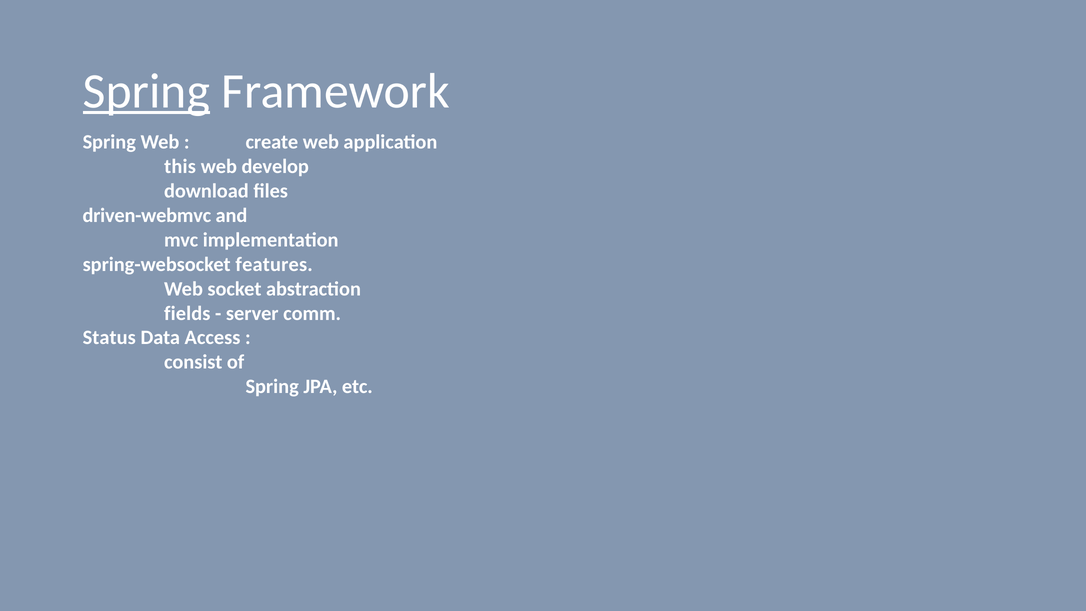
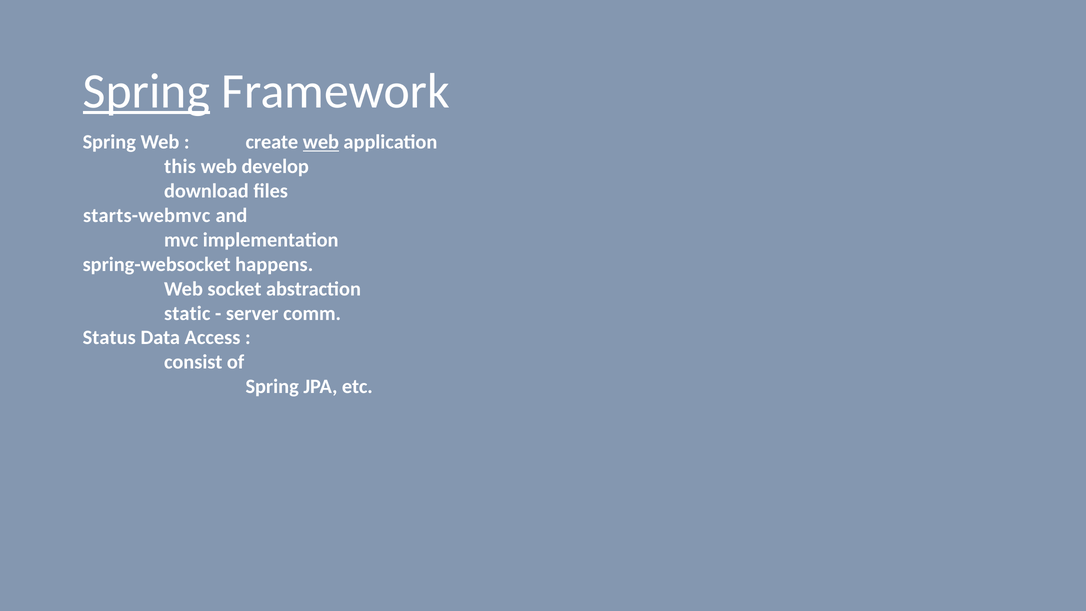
web underline: none -> present (321, 142)
driven-webmvc: driven-webmvc -> starts-webmvc (147, 216)
features: features -> happens (274, 264)
fields: fields -> static (187, 313)
